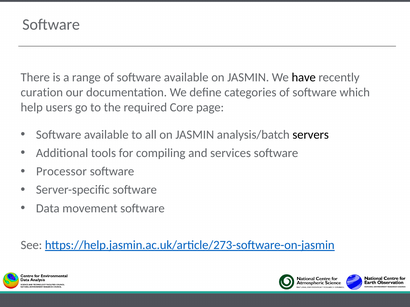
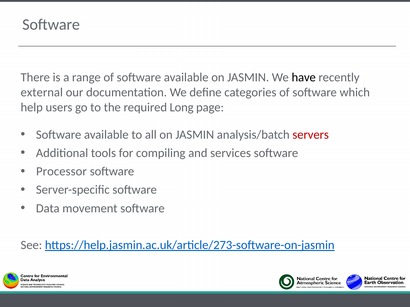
curation: curation -> external (42, 92)
Core: Core -> Long (182, 108)
servers colour: black -> red (311, 135)
